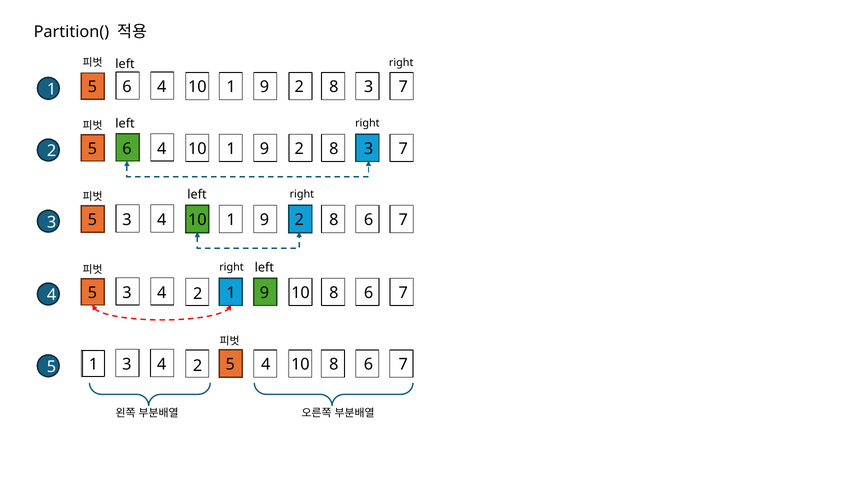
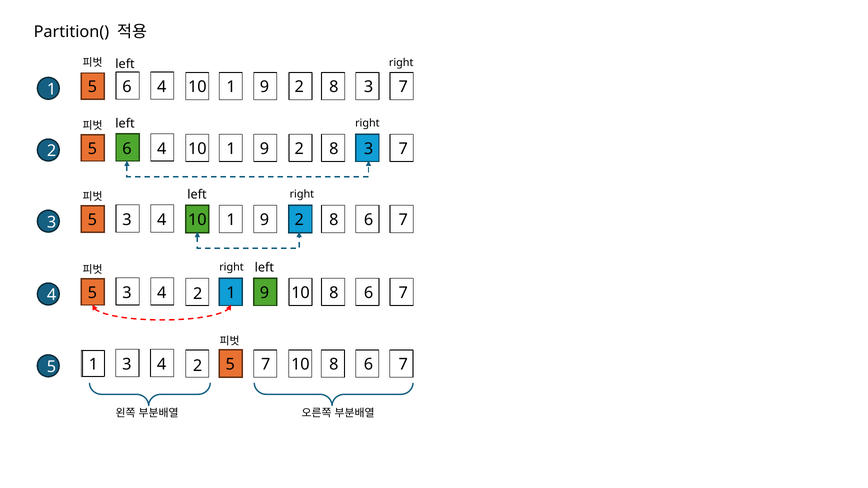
5 4: 4 -> 7 (266, 365)
